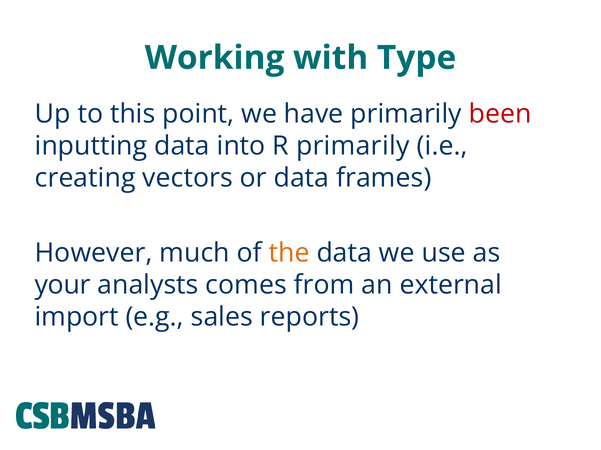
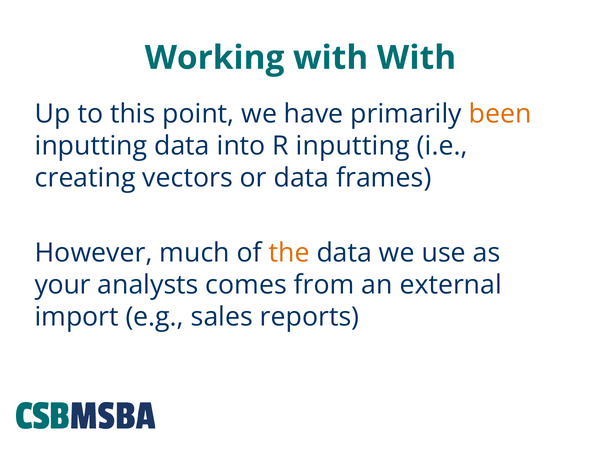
with Type: Type -> With (417, 58)
been colour: red -> orange (500, 114)
R primarily: primarily -> inputting (353, 146)
